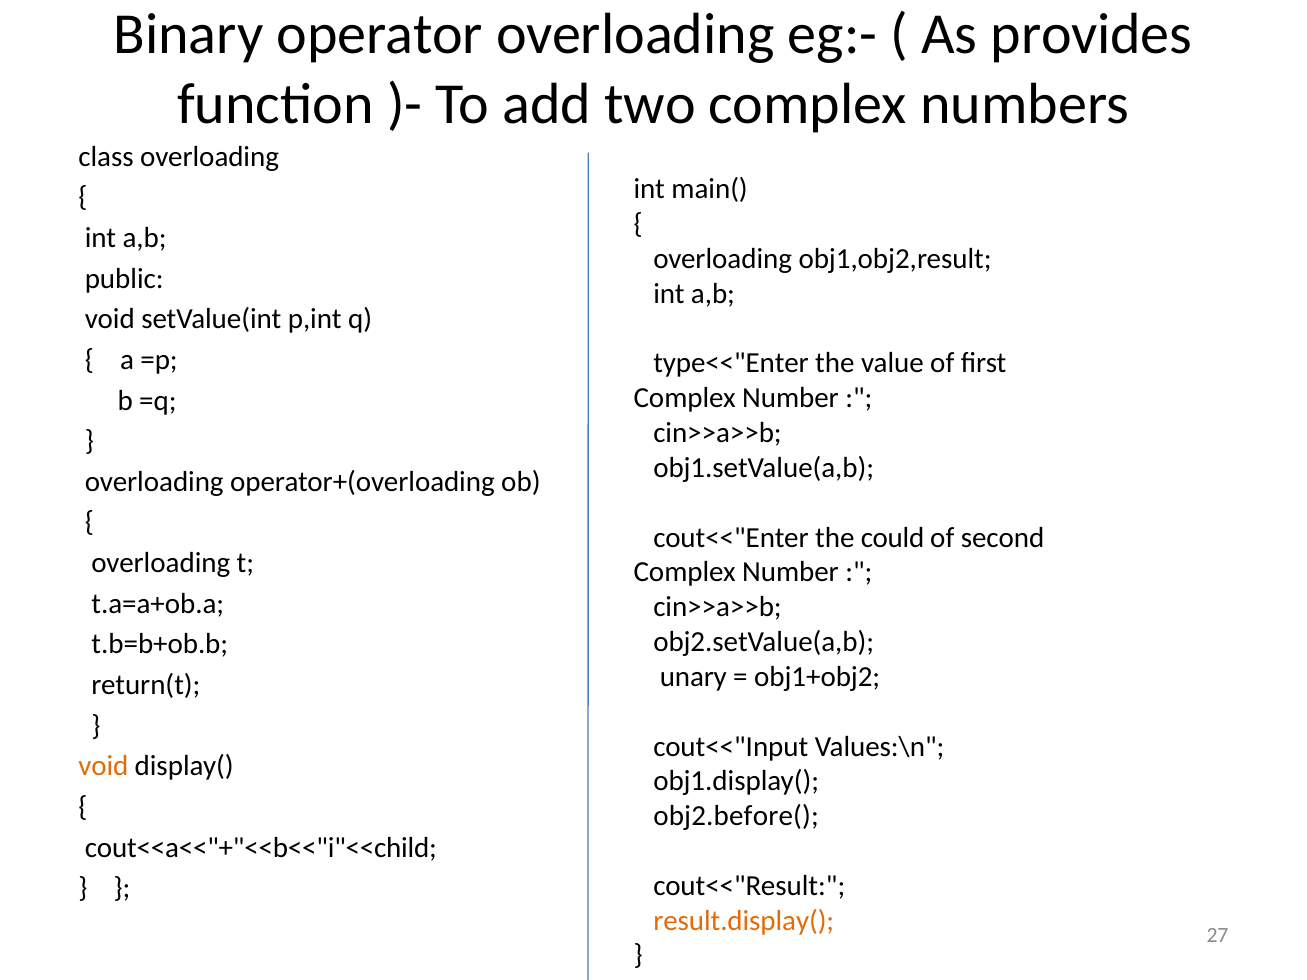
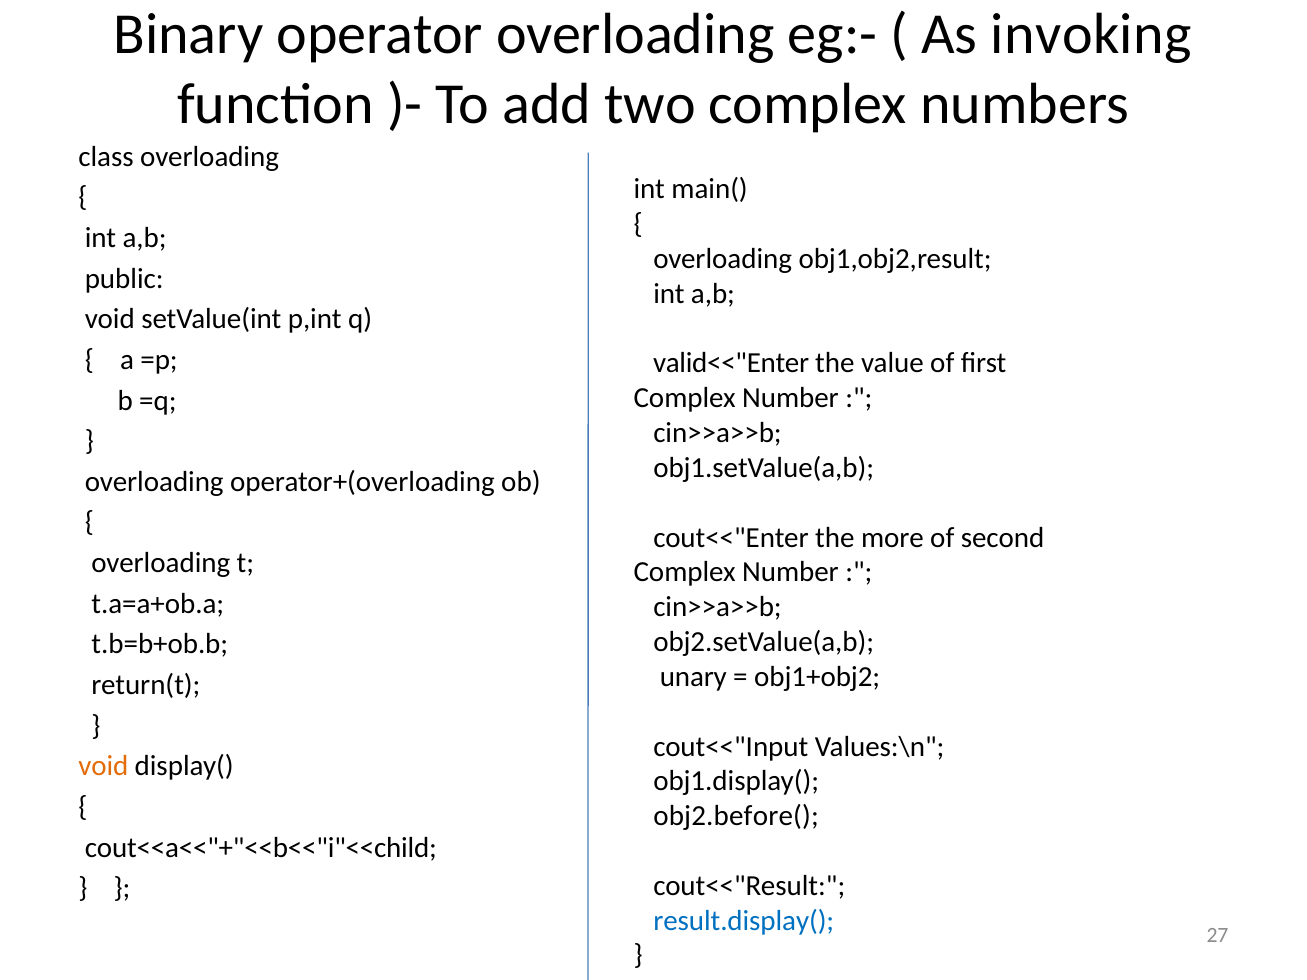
provides: provides -> invoking (1091, 34)
type<<"Enter: type<<"Enter -> valid<<"Enter (731, 363)
could: could -> more (892, 538)
result.display( colour: orange -> blue (744, 921)
